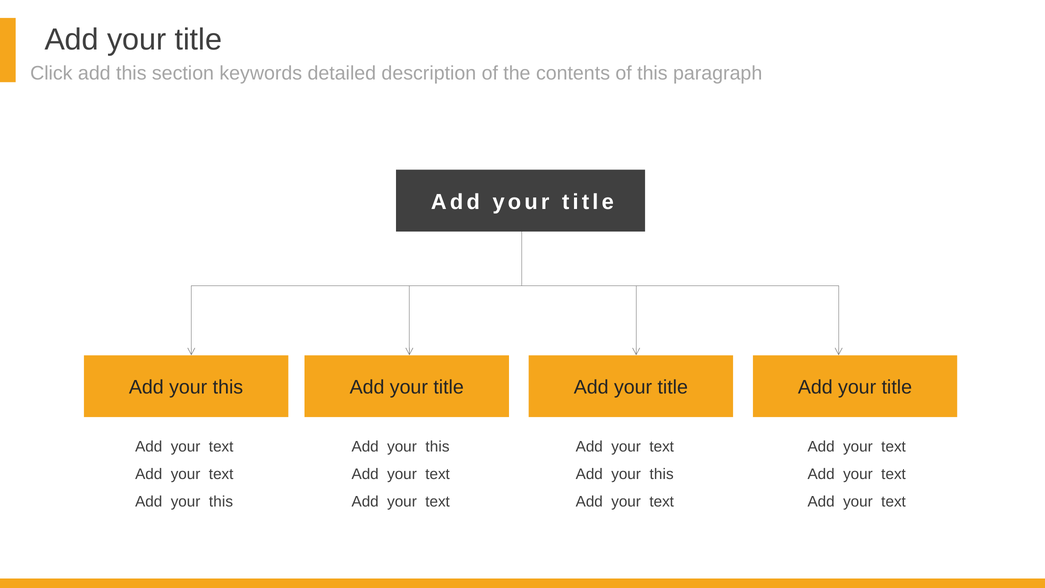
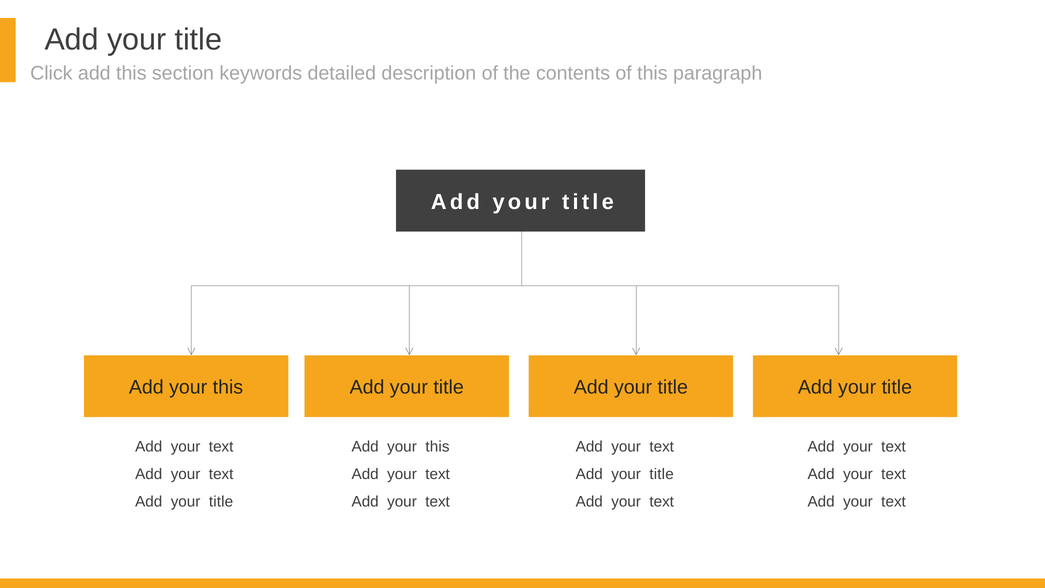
this: this -> title (662, 474)
this: this -> title (221, 502)
